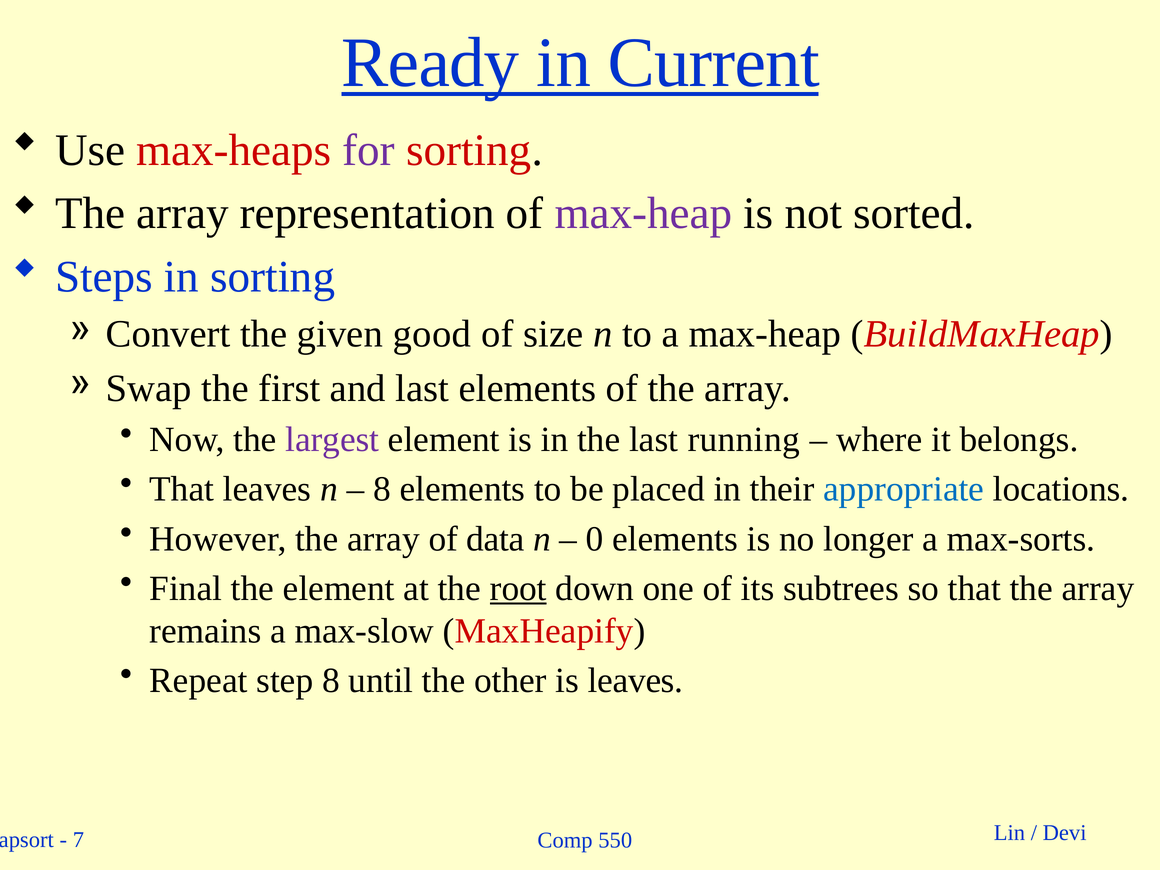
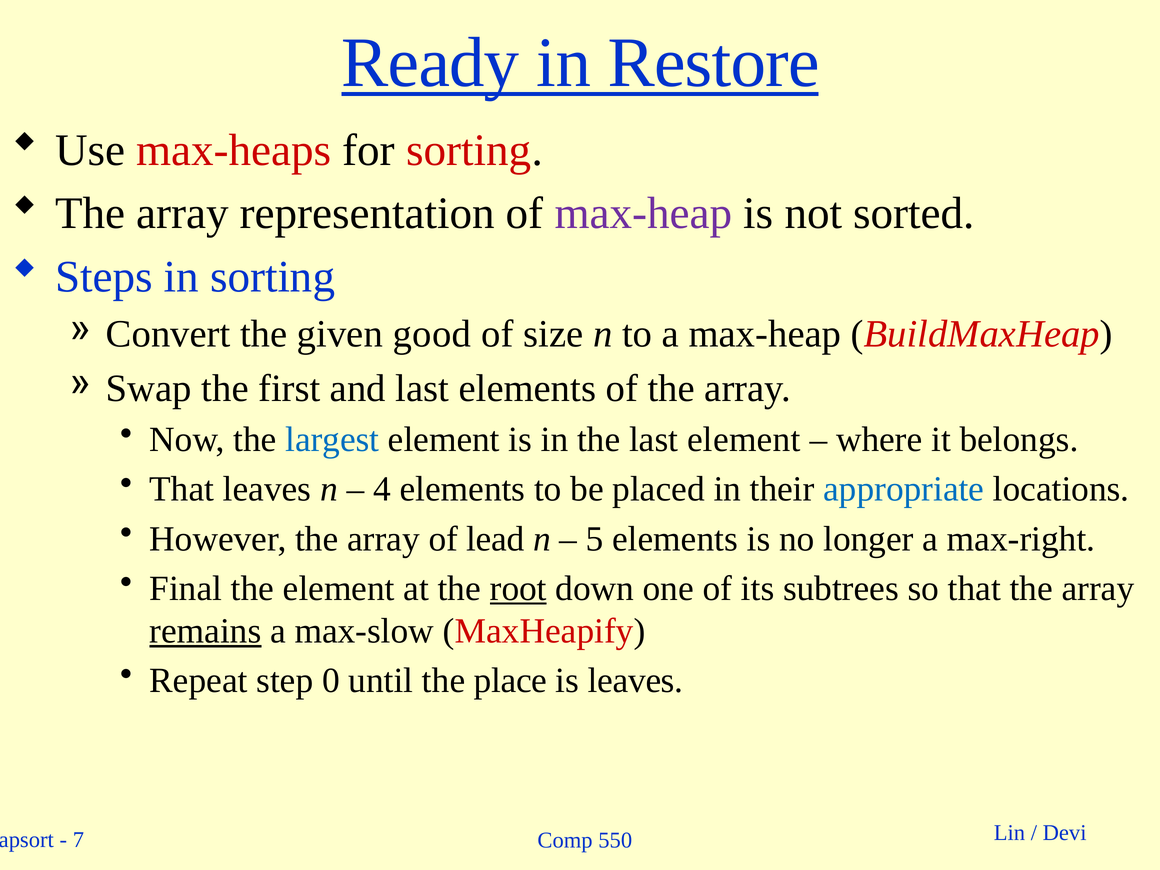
Current: Current -> Restore (714, 63)
for colour: purple -> black (369, 150)
largest colour: purple -> blue (332, 440)
last running: running -> element (744, 440)
8: 8 -> 4 (382, 489)
data: data -> lead (495, 539)
0: 0 -> 5 (595, 539)
max-sorts: max-sorts -> max-right (1021, 539)
remains underline: none -> present (205, 631)
step 8: 8 -> 0 (331, 681)
other: other -> place (511, 681)
